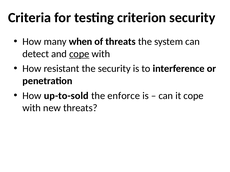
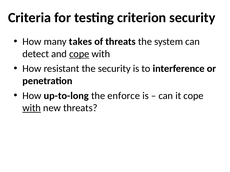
when: when -> takes (80, 42)
up-to-sold: up-to-sold -> up-to-long (66, 96)
with underline: none -> present (32, 108)
